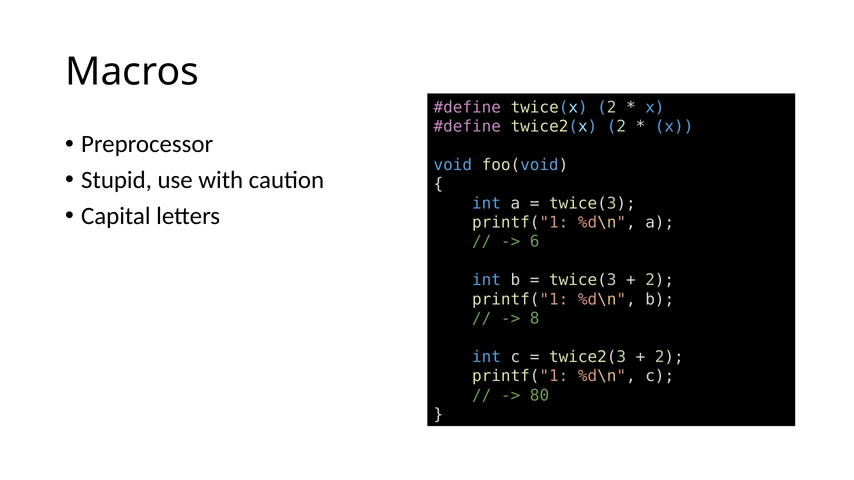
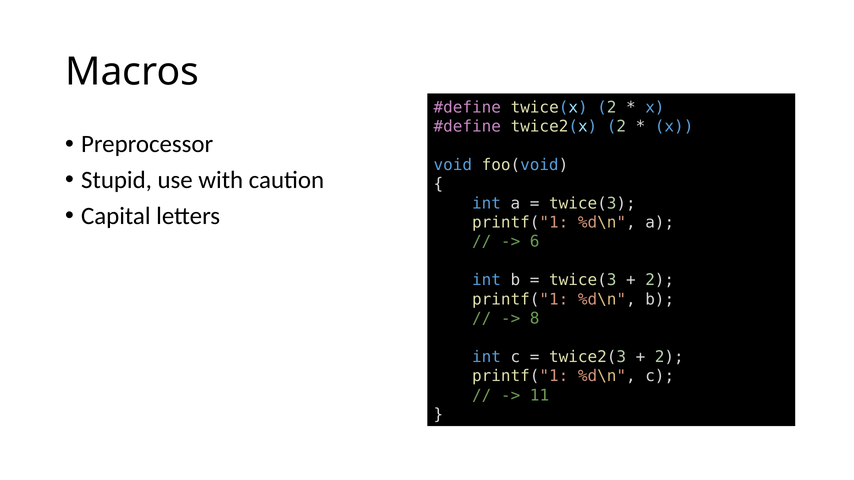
80: 80 -> 11 (540, 396)
